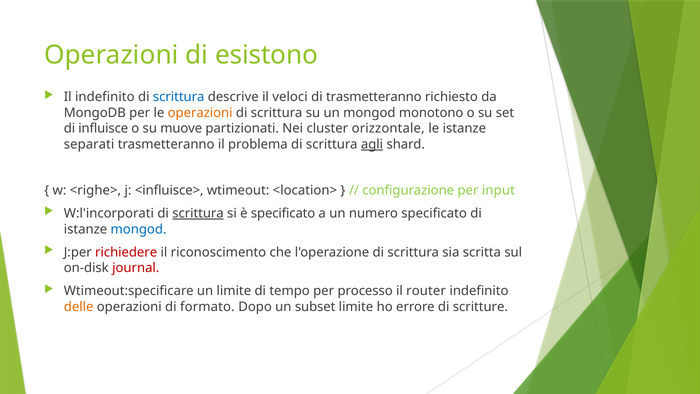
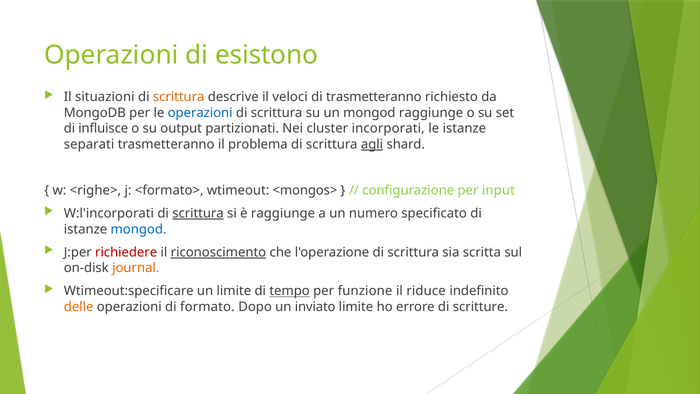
Il indefinito: indefinito -> situazioni (105, 97)
scrittura colour: blue -> orange (179, 97)
operazioni colour: orange -> blue (200, 113)
mongod monotono: monotono -> raggiunge (431, 113)
muove: muove -> output (181, 128)
orizzontale: orizzontale -> incorporati (388, 128)
<influisce>: <influisce> -> <formato> (169, 190)
<location>: <location> -> <mongos> (305, 190)
è specificato: specificato -> raggiunge (283, 213)
riconoscimento underline: none -> present (218, 252)
journal colour: red -> orange (136, 268)
tempo underline: none -> present (290, 291)
processo: processo -> funzione (365, 291)
router: router -> riduce (426, 291)
subset: subset -> inviato (315, 307)
